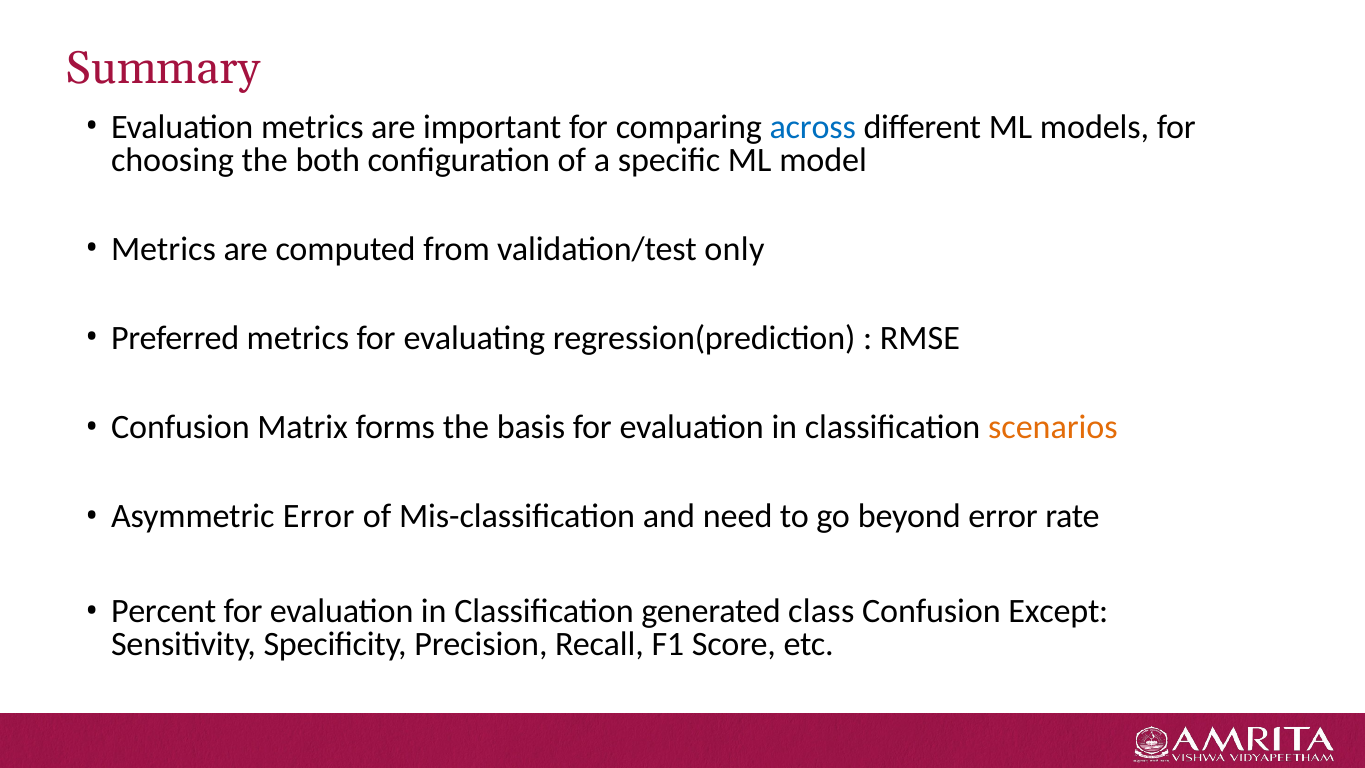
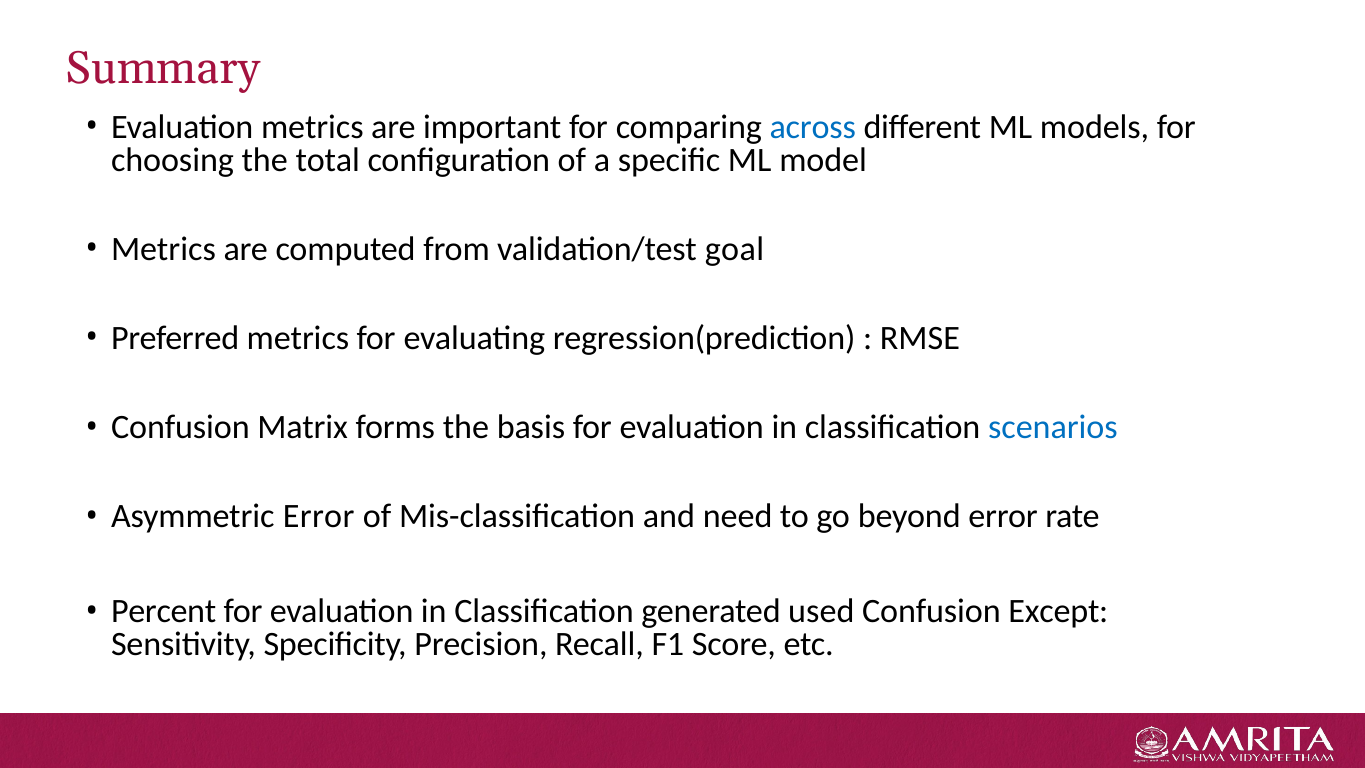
both: both -> total (328, 160)
only: only -> goal (734, 249)
scenarios colour: orange -> blue (1053, 427)
class: class -> used (821, 611)
